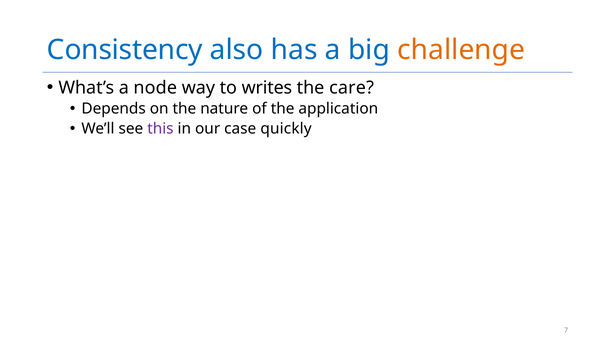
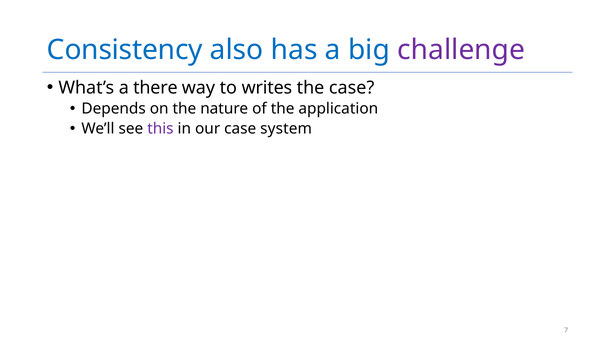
challenge colour: orange -> purple (461, 50)
node: node -> there (155, 88)
the care: care -> case (352, 88)
quickly: quickly -> system (286, 129)
